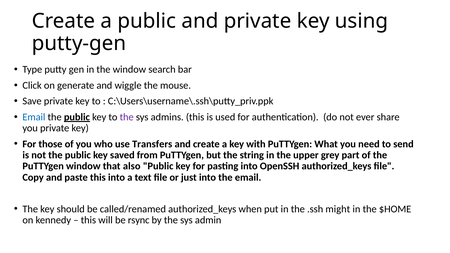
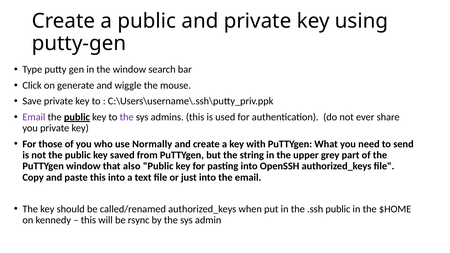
Email colour: blue -> purple (34, 117)
Transfers: Transfers -> Normally (152, 144)
.ssh might: might -> public (338, 209)
